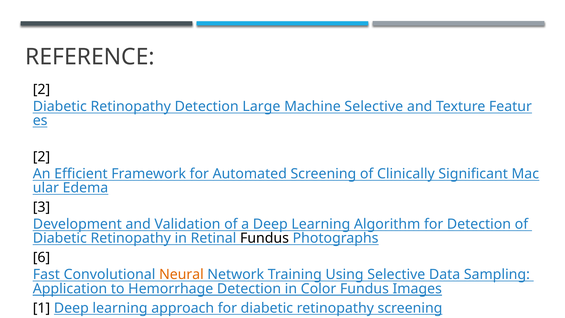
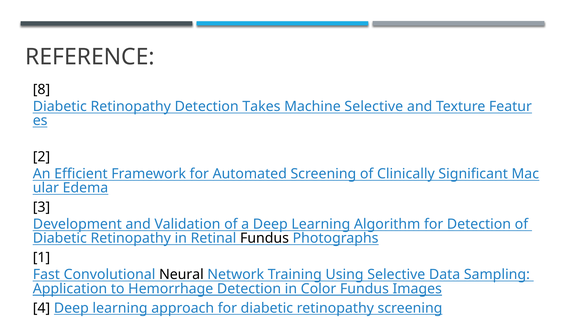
2: 2 -> 8 (42, 89)
Large: Large -> Takes (261, 106)
6: 6 -> 1 (42, 257)
Neural colour: orange -> black (181, 274)
1: 1 -> 4 (42, 308)
